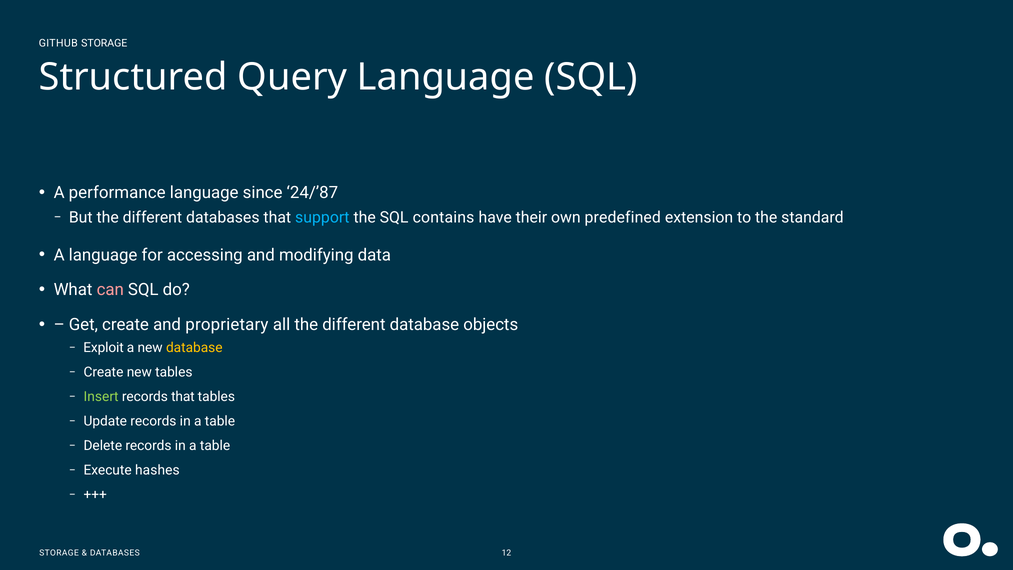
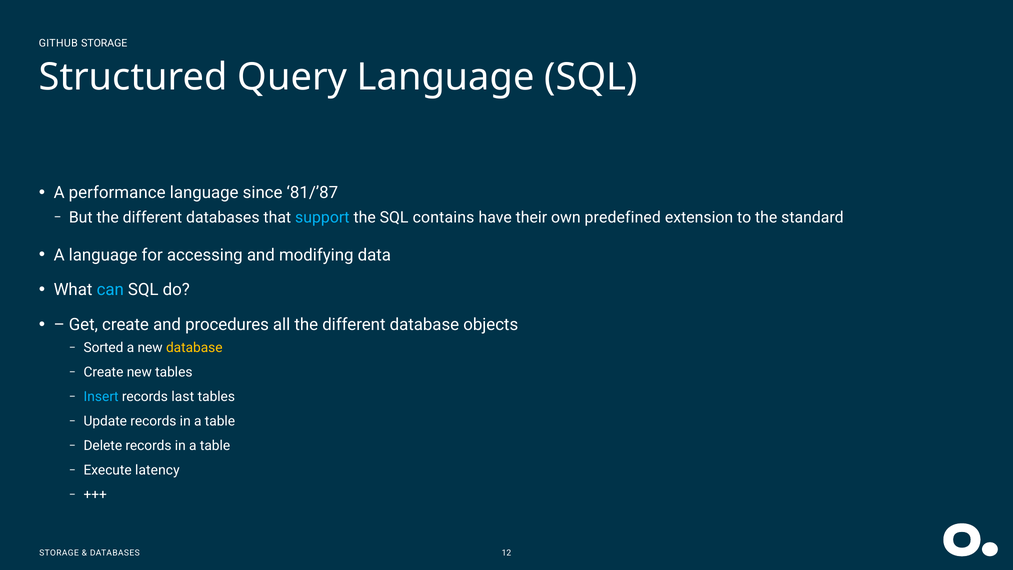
24/’87: 24/’87 -> 81/’87 (312, 193)
can colour: pink -> light blue (110, 290)
proprietary: proprietary -> procedures (227, 325)
Exploit: Exploit -> Sorted (104, 348)
Insert colour: light green -> light blue (101, 397)
records that: that -> last (183, 397)
hashes: hashes -> latency (157, 470)
